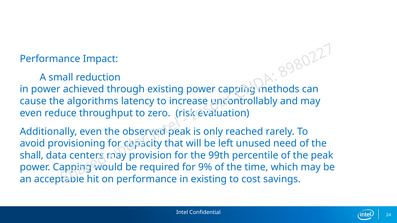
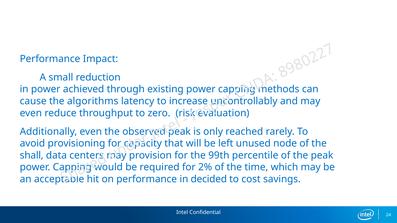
need: need -> node (285, 144)
9%: 9% -> 2% (205, 167)
in existing: existing -> decided (209, 179)
